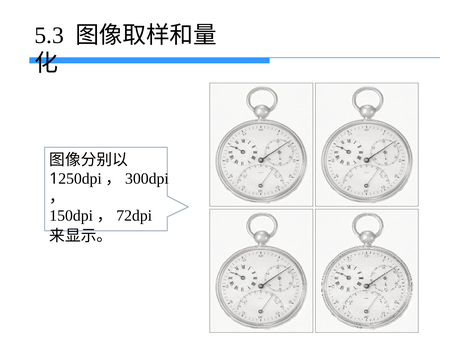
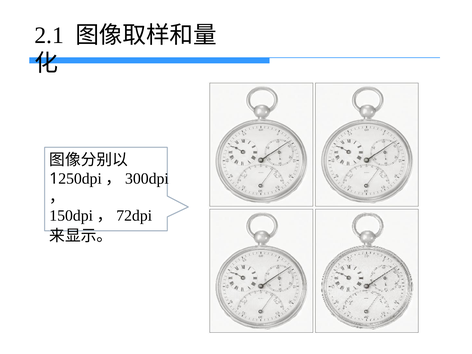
5.3: 5.3 -> 2.1 (49, 35)
